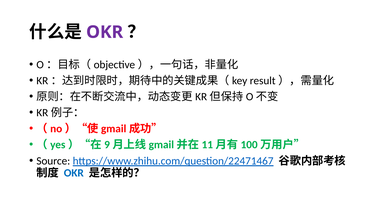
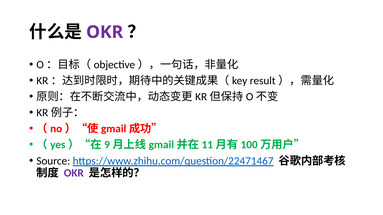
OKR colour: blue -> purple (74, 173)
